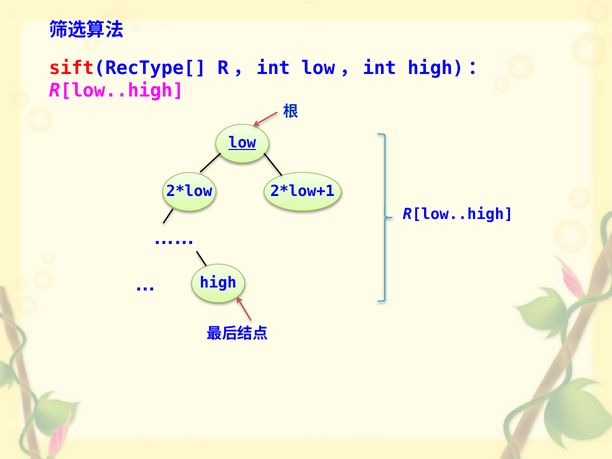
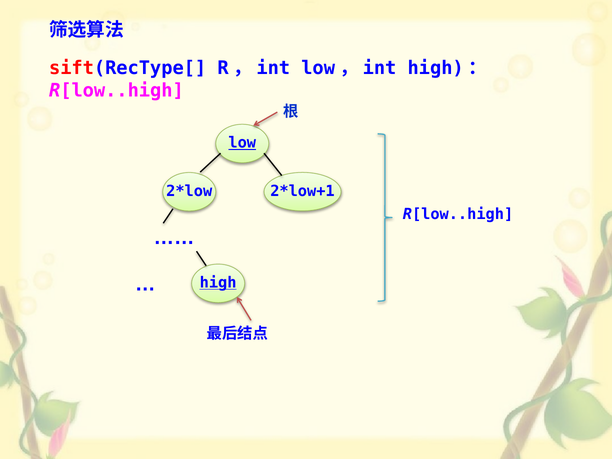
high underline: none -> present (218, 283)
